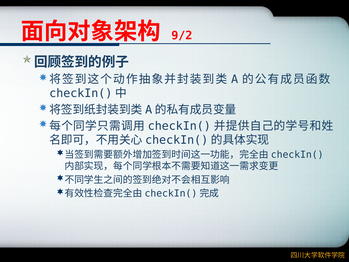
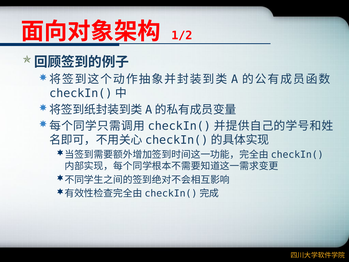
9/2: 9/2 -> 1/2 (182, 35)
